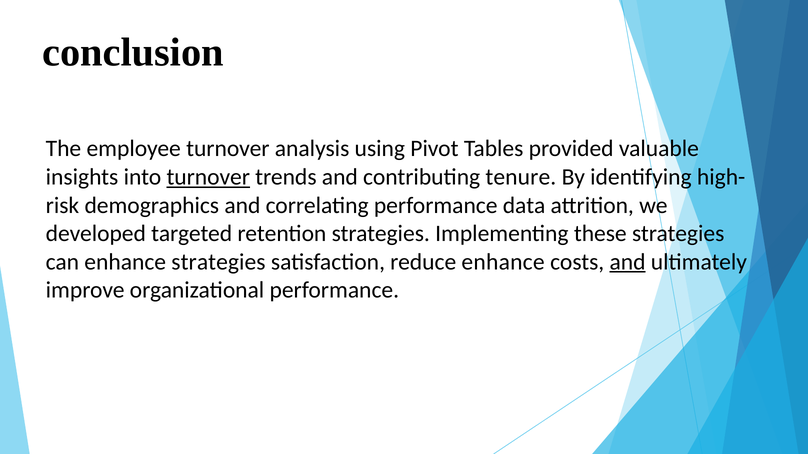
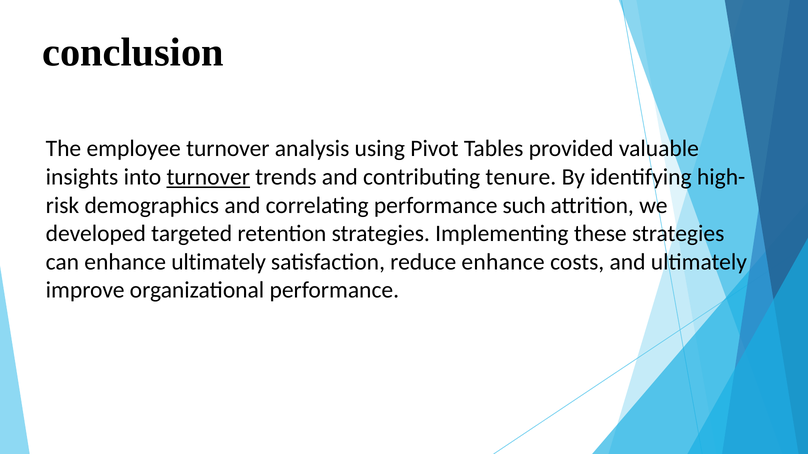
data: data -> such (524, 205)
enhance strategies: strategies -> ultimately (219, 262)
and underline: present -> none (628, 262)
